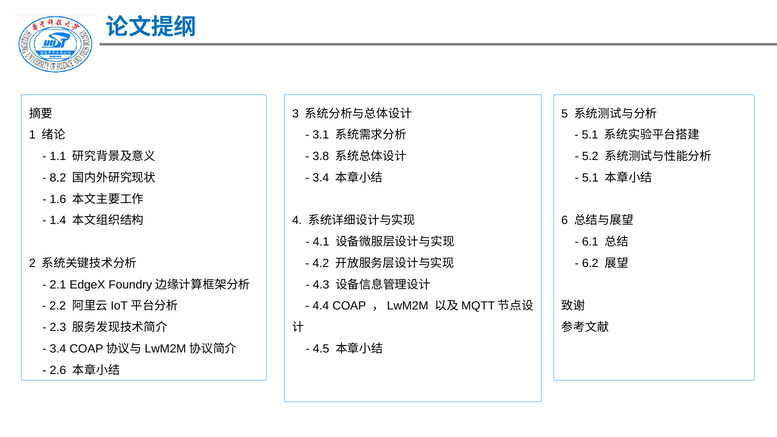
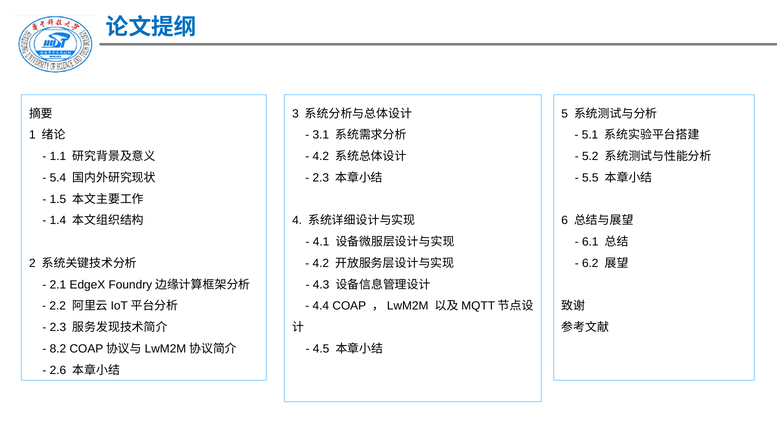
3.8: 3.8 -> 4.2 (321, 156)
8.2: 8.2 -> 5.4 (58, 178)
3.4: 3.4 -> 2.3 (321, 178)
5.1: 5.1 -> 5.5 (590, 178)
1.6: 1.6 -> 1.5 (58, 199)
3.4: 3.4 -> 8.2 (58, 349)
